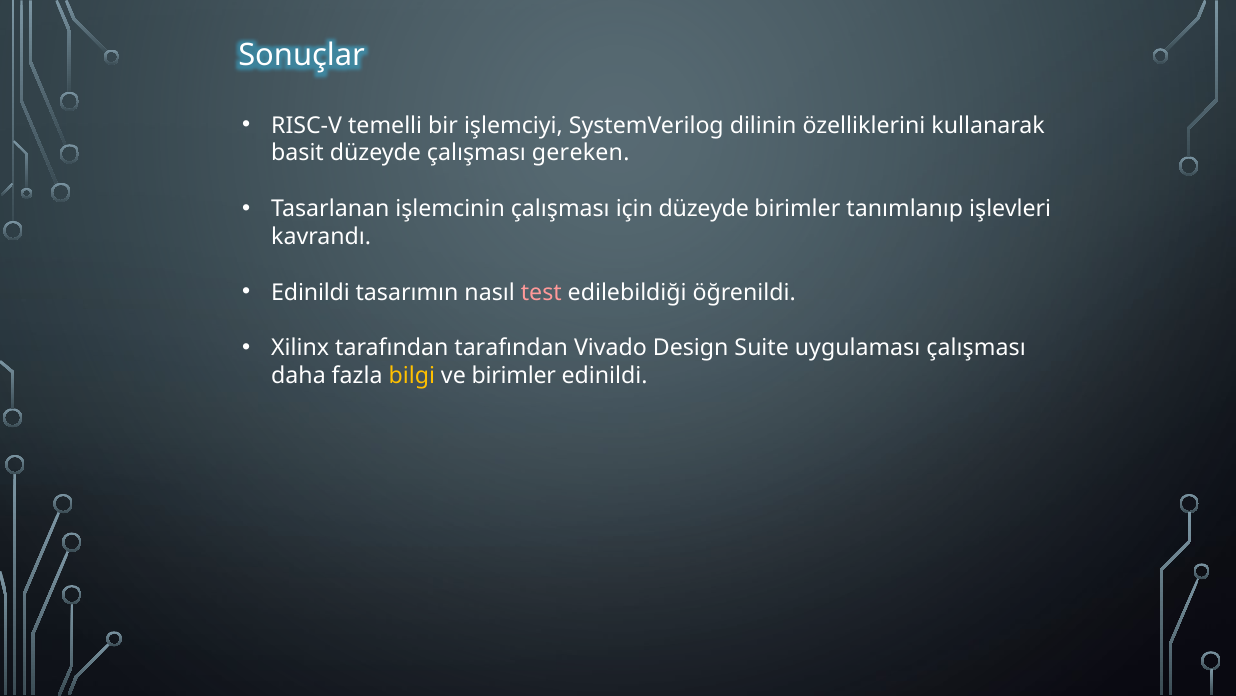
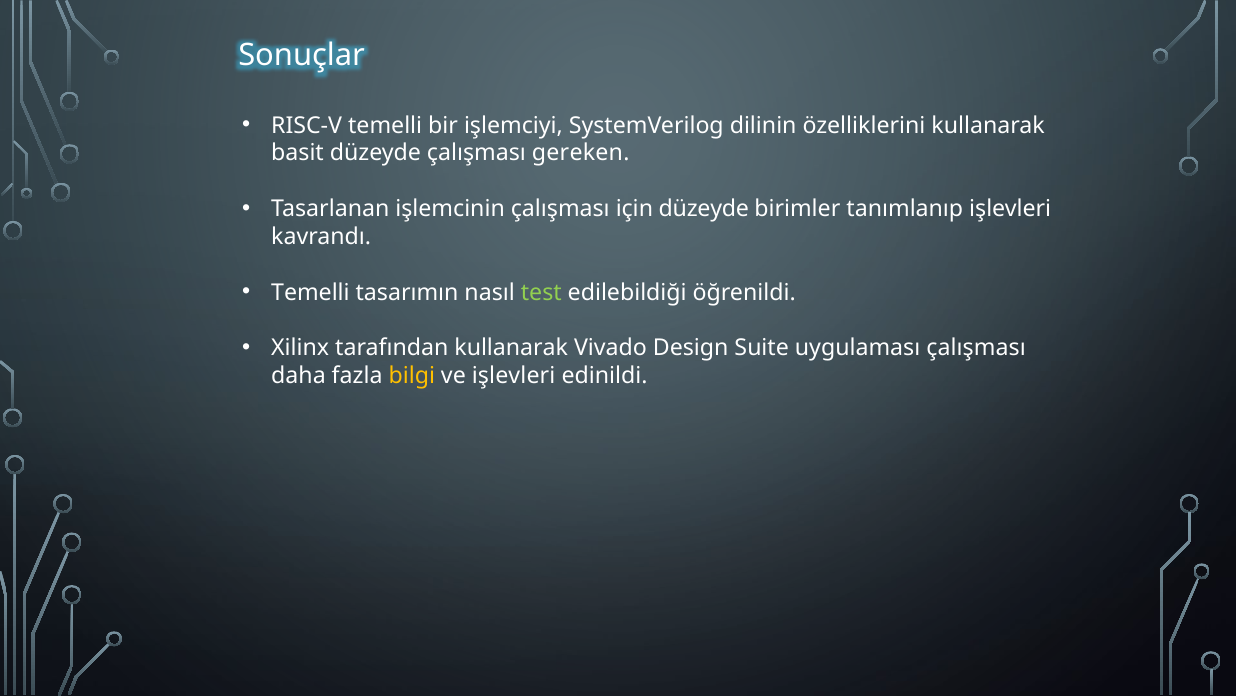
Edinildi: Edinildi -> Temelli (310, 292)
test colour: pink -> light green (541, 292)
tarafından tarafından: tarafından -> kullanarak (511, 348)
ve birimler: birimler -> işlevleri (514, 376)
